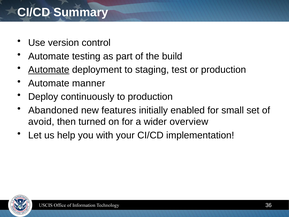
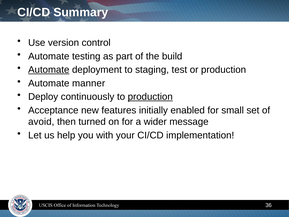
production underline: none -> present (150, 97)
Abandoned: Abandoned -> Acceptance (53, 110)
overview: overview -> message (189, 122)
